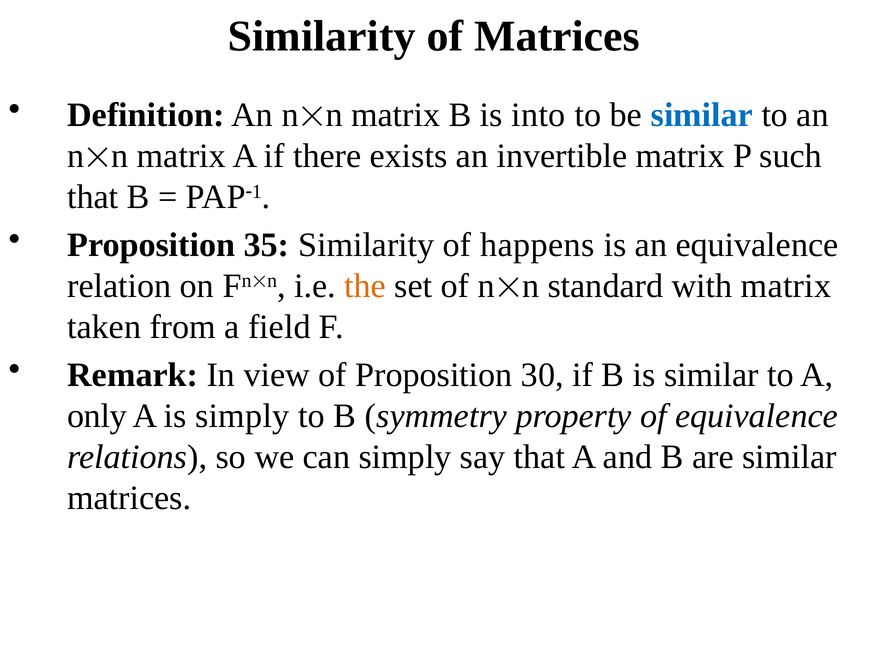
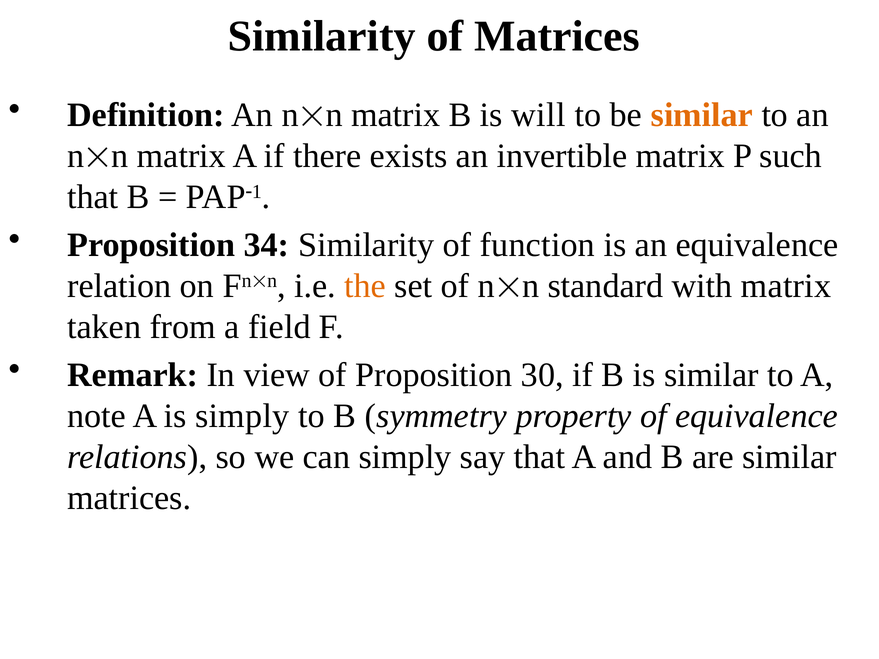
into: into -> will (539, 115)
similar colour: blue -> orange (702, 115)
35: 35 -> 34 (267, 245)
happens: happens -> function (537, 245)
only: only -> note (97, 416)
